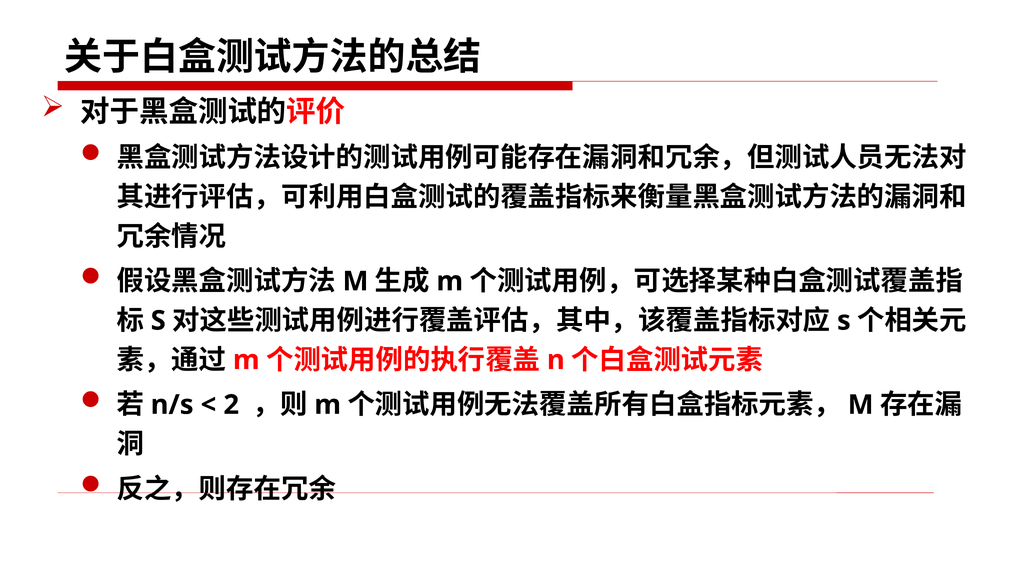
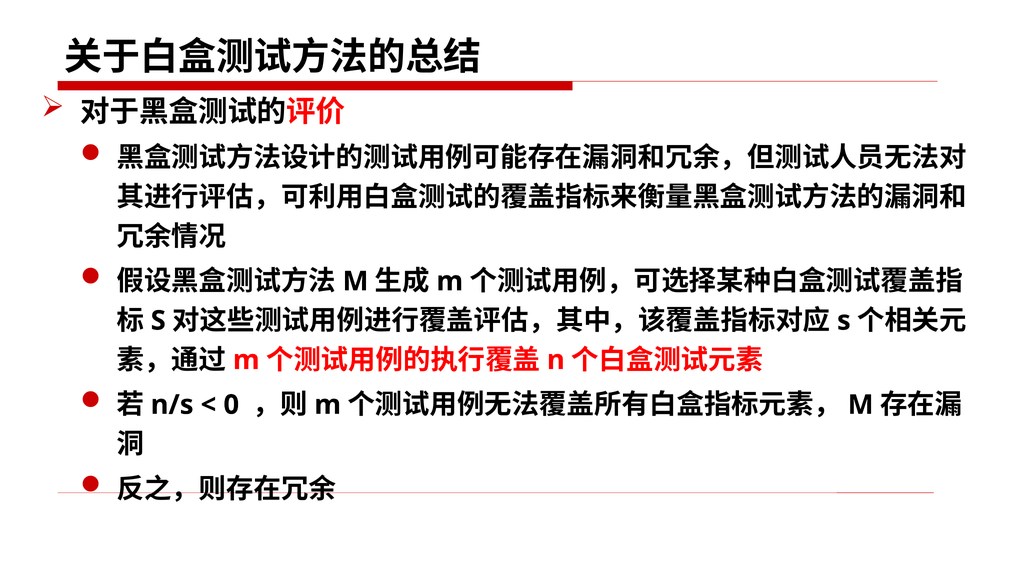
2: 2 -> 0 (231, 405)
